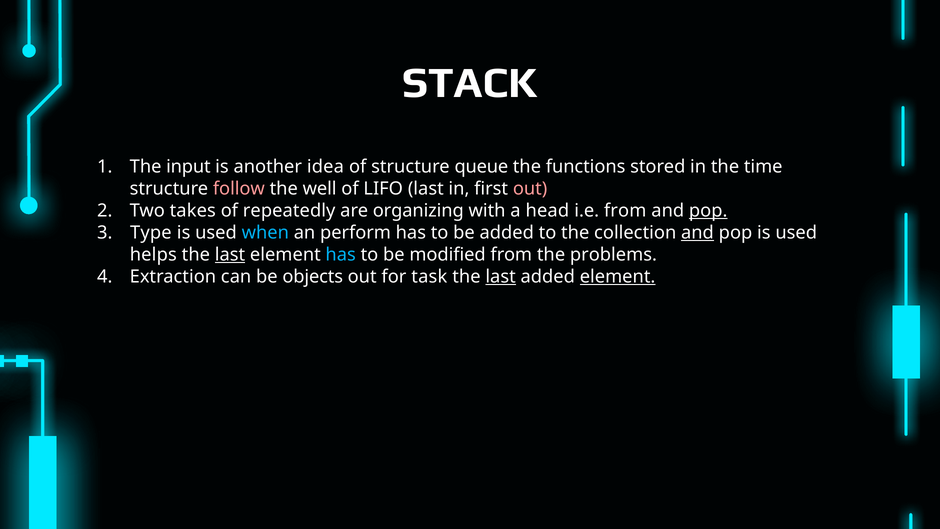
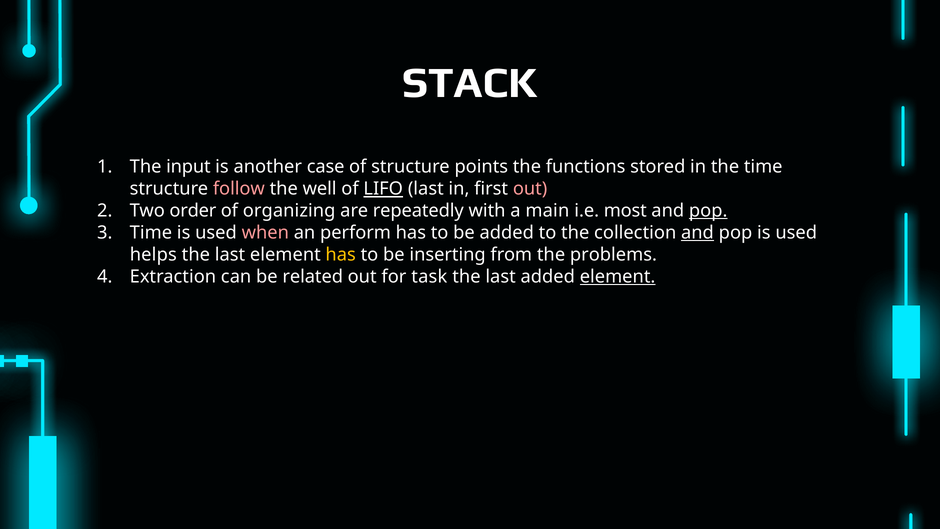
idea: idea -> case (326, 167)
queue: queue -> points (481, 167)
LIFO underline: none -> present (383, 189)
takes: takes -> order (193, 211)
repeatedly: repeatedly -> organizing (289, 211)
organizing: organizing -> repeatedly (418, 211)
head: head -> main (547, 211)
i.e from: from -> most (625, 211)
Type: Type -> Time (151, 233)
when colour: light blue -> pink (265, 233)
last underline: present -> none (230, 255)
has colour: light blue -> yellow (341, 255)
modified: modified -> inserting (448, 255)
objects: objects -> related (313, 277)
last underline: present -> none (501, 277)
